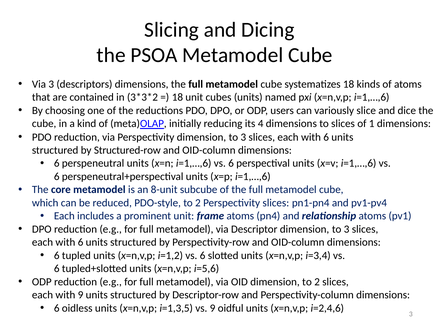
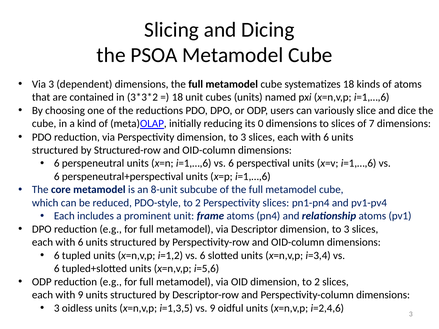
descriptors: descriptors -> dependent (84, 84)
4: 4 -> 0 (261, 124)
1: 1 -> 7 (372, 124)
6: 6 -> 3 (57, 308)
